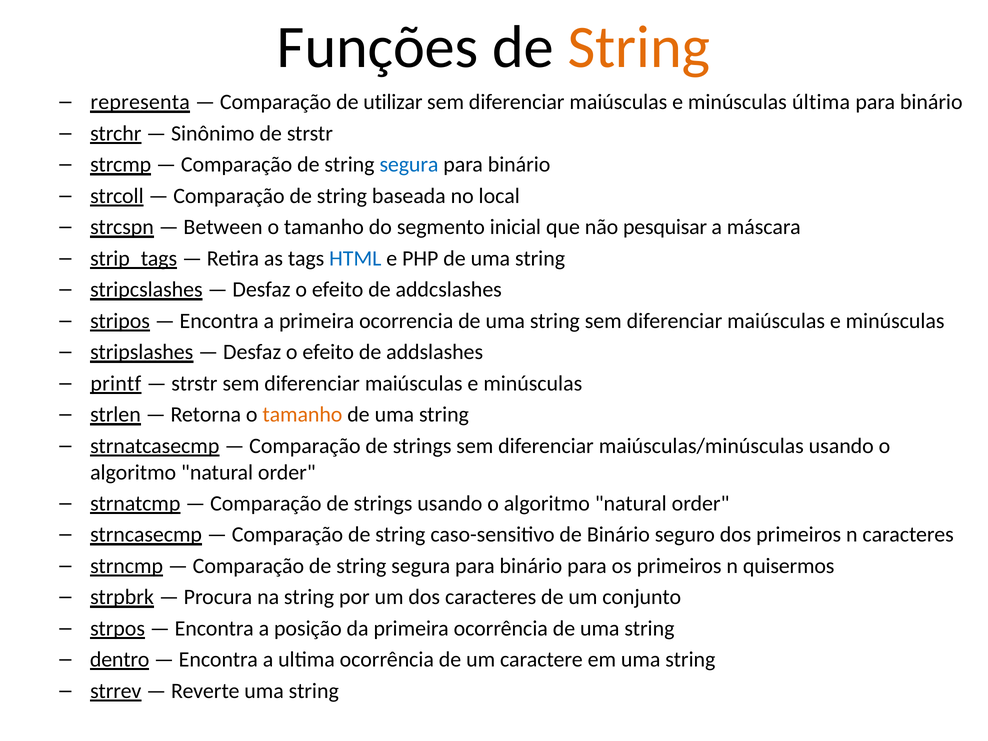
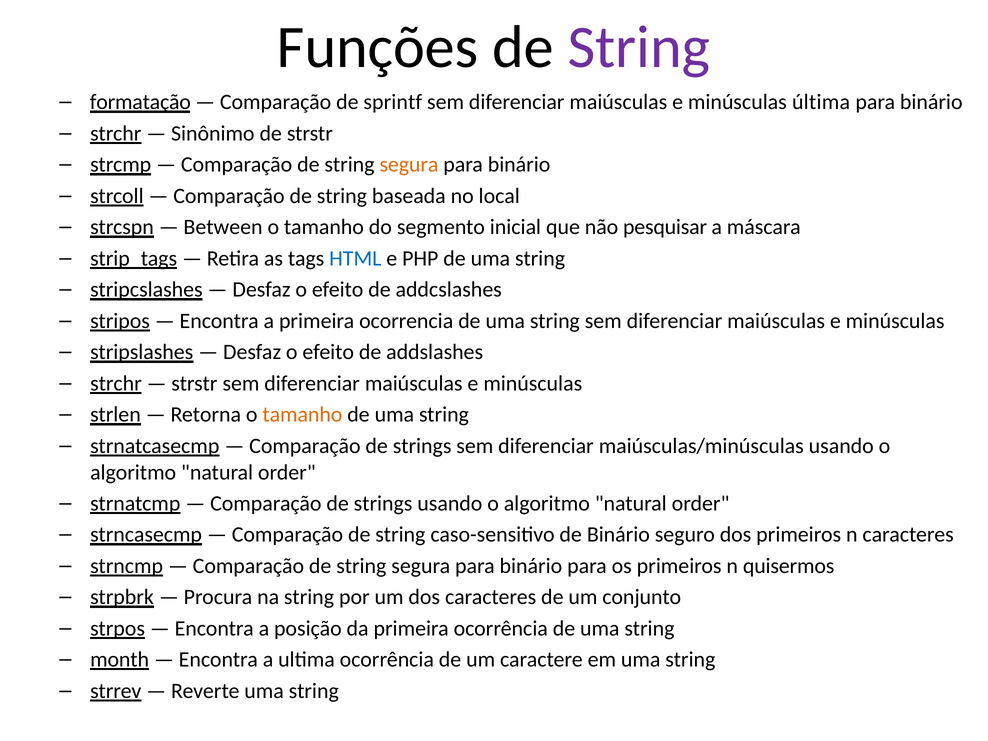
String colour: orange -> purple (639, 47)
representa: representa -> formatação (140, 102)
utilizar: utilizar -> sprintf (393, 102)
segura colour: blue -> orange (409, 165)
printf: printf -> strchr (116, 383)
dentro: dentro -> month (120, 660)
